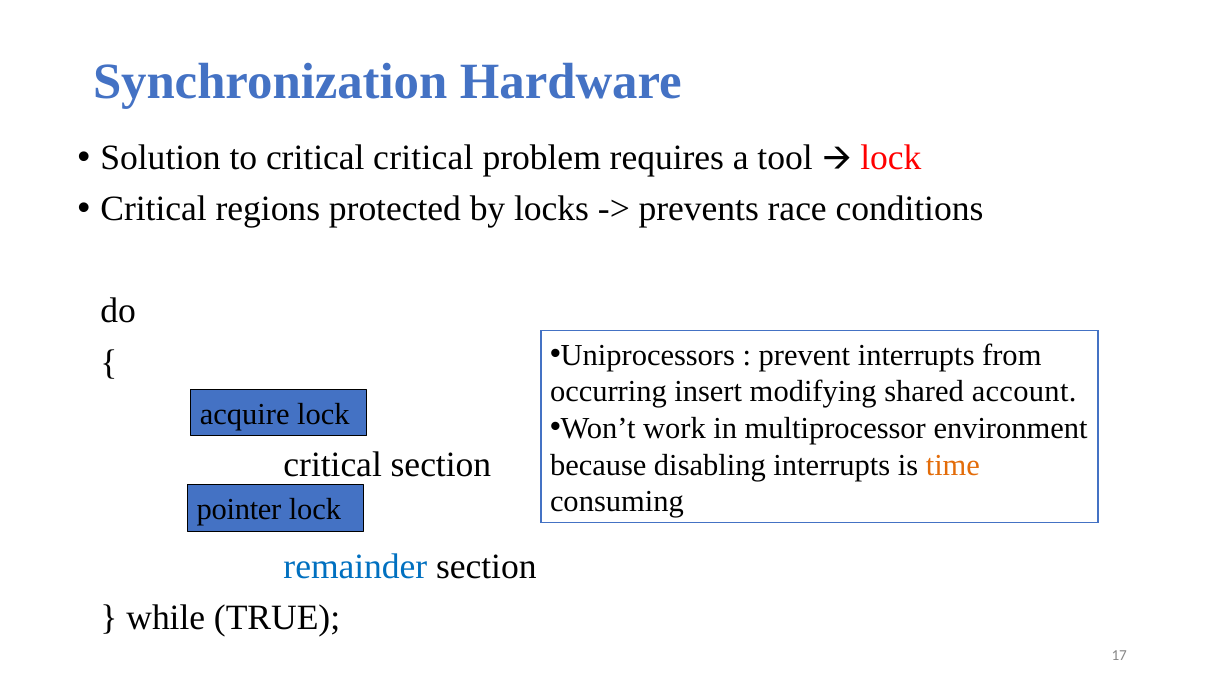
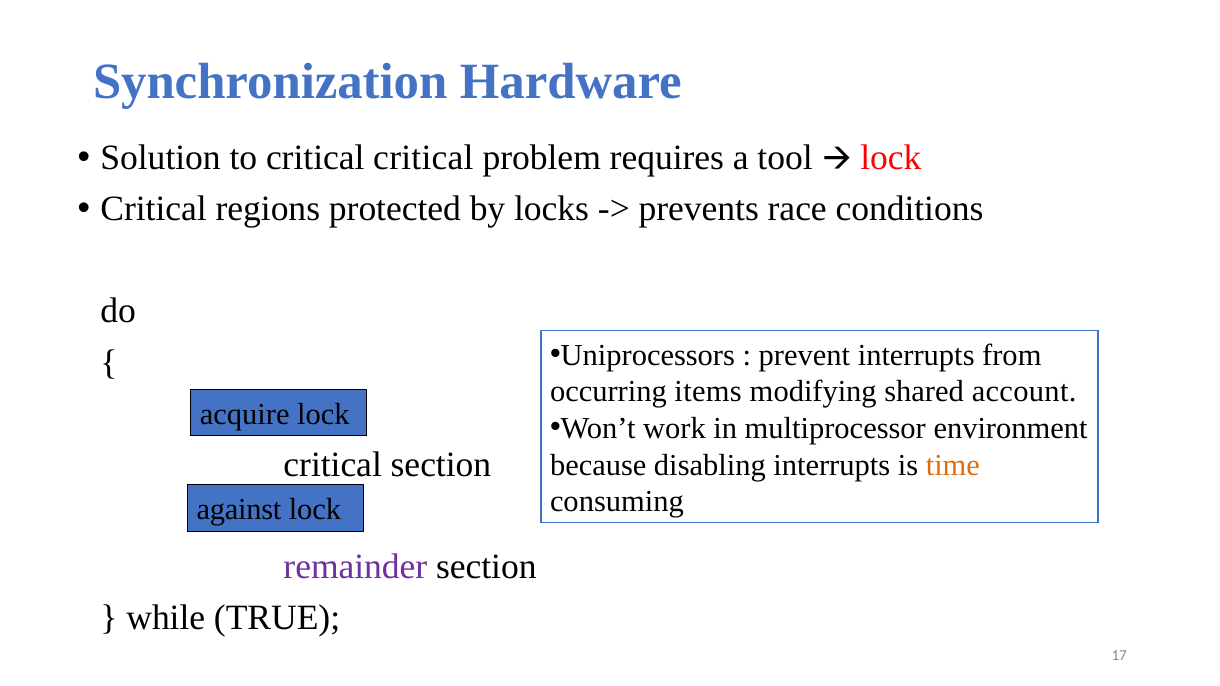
insert: insert -> items (708, 392)
pointer: pointer -> against (239, 510)
remainder colour: blue -> purple (355, 567)
